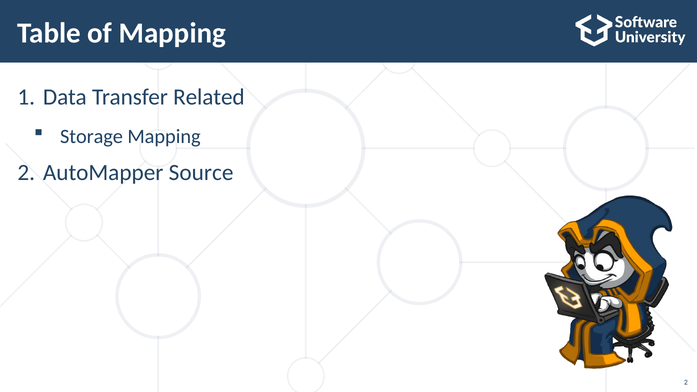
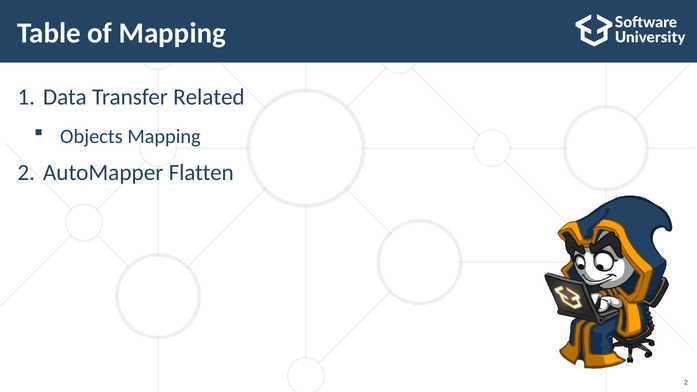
Storage: Storage -> Objects (91, 137)
Source: Source -> Flatten (201, 173)
